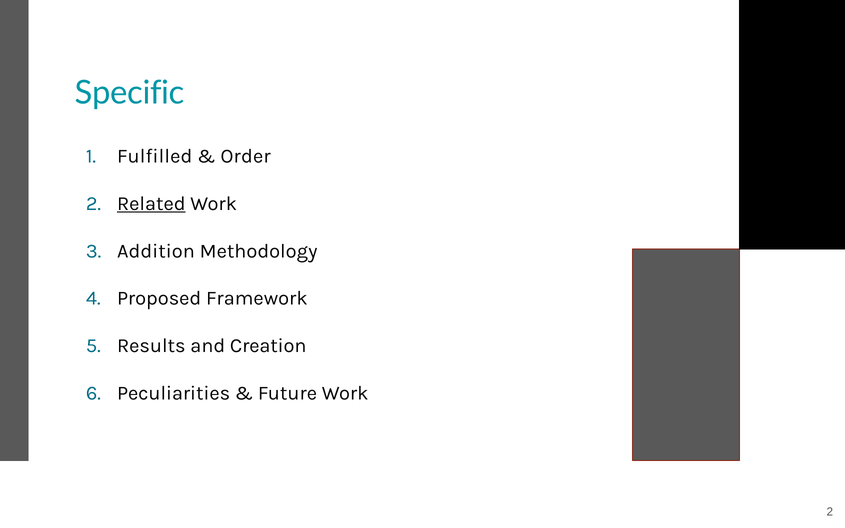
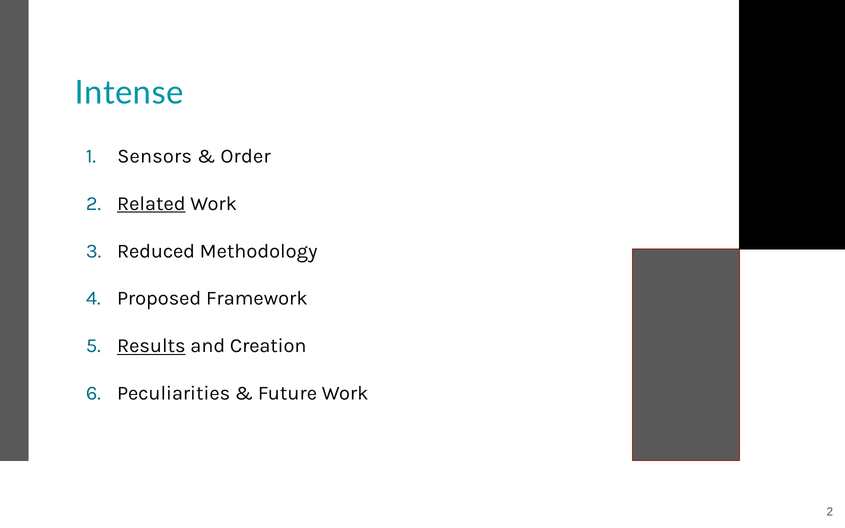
Specific: Specific -> Intense (129, 93)
Fulfilled: Fulfilled -> Sensors (155, 156)
Addition: Addition -> Reduced (156, 251)
Results underline: none -> present (151, 346)
